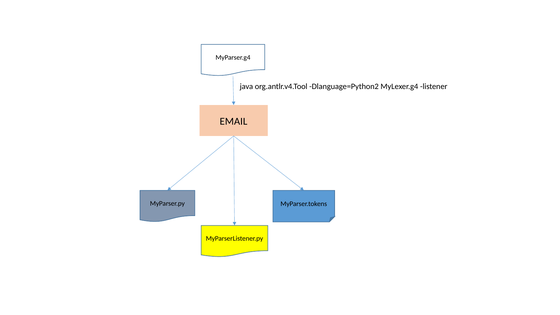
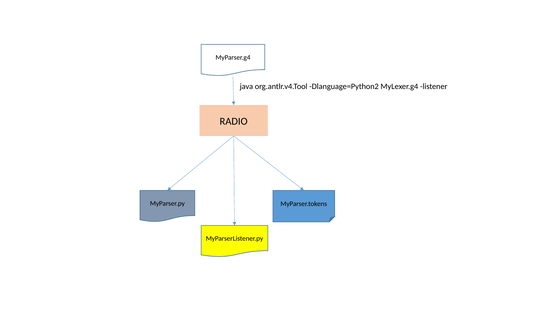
EMAIL: EMAIL -> RADIO (234, 121)
